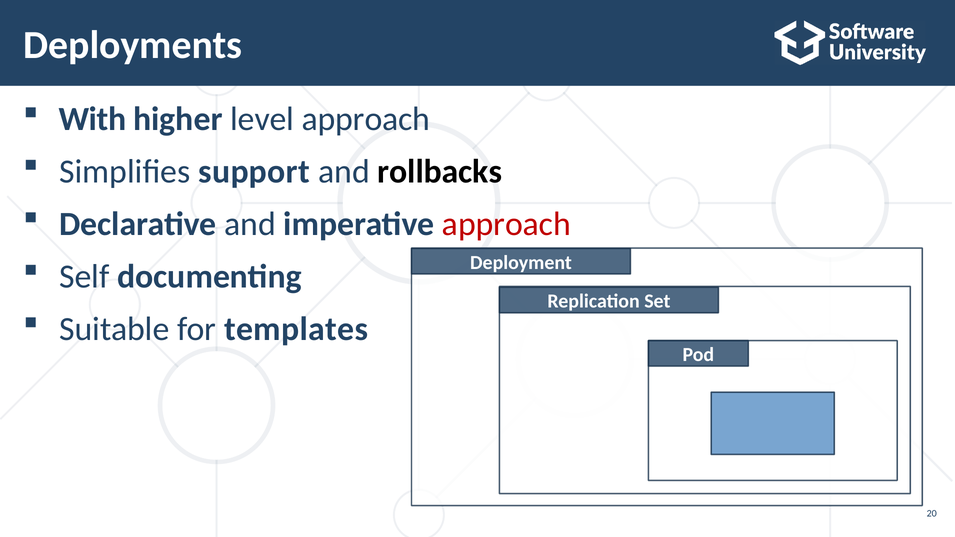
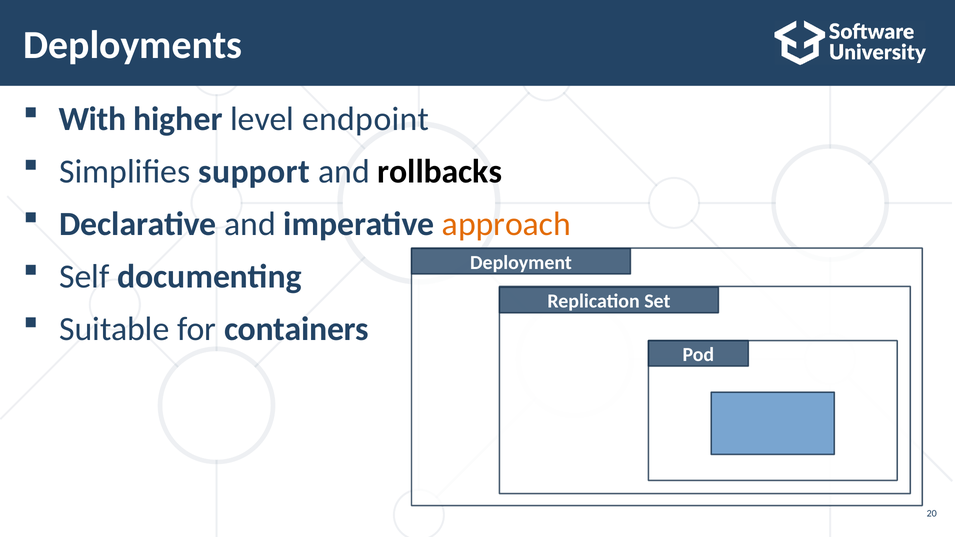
level approach: approach -> endpoint (366, 119)
approach colour: red -> orange (506, 224)
templates: templates -> containers (296, 329)
